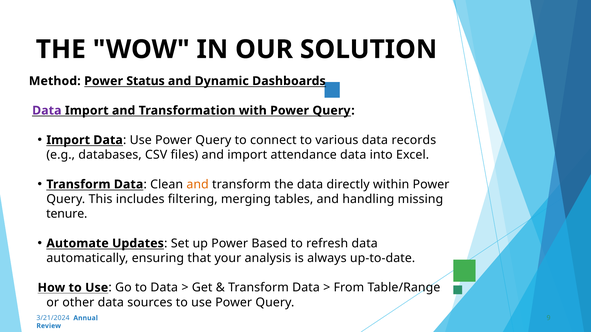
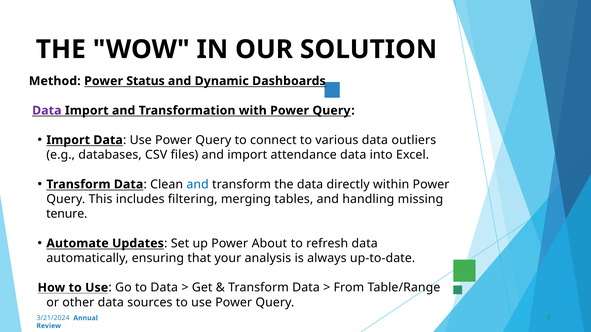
records: records -> outliers (414, 140)
and colour: orange -> blue (198, 185)
Based: Based -> About (269, 244)
